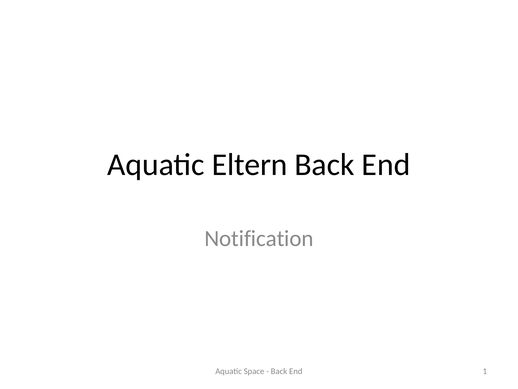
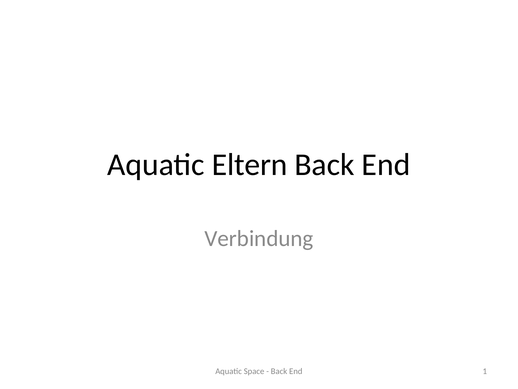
Notification: Notification -> Verbindung (259, 238)
